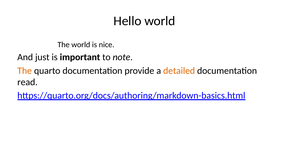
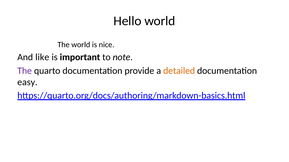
just: just -> like (42, 57)
The colour: orange -> purple (25, 71)
read: read -> easy (27, 82)
